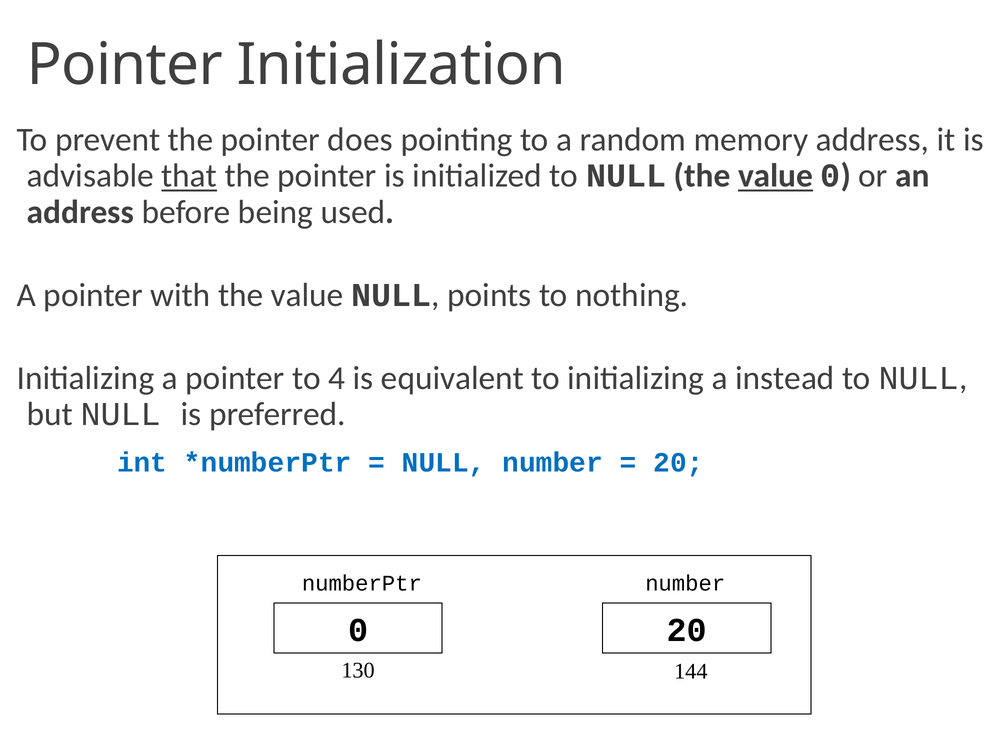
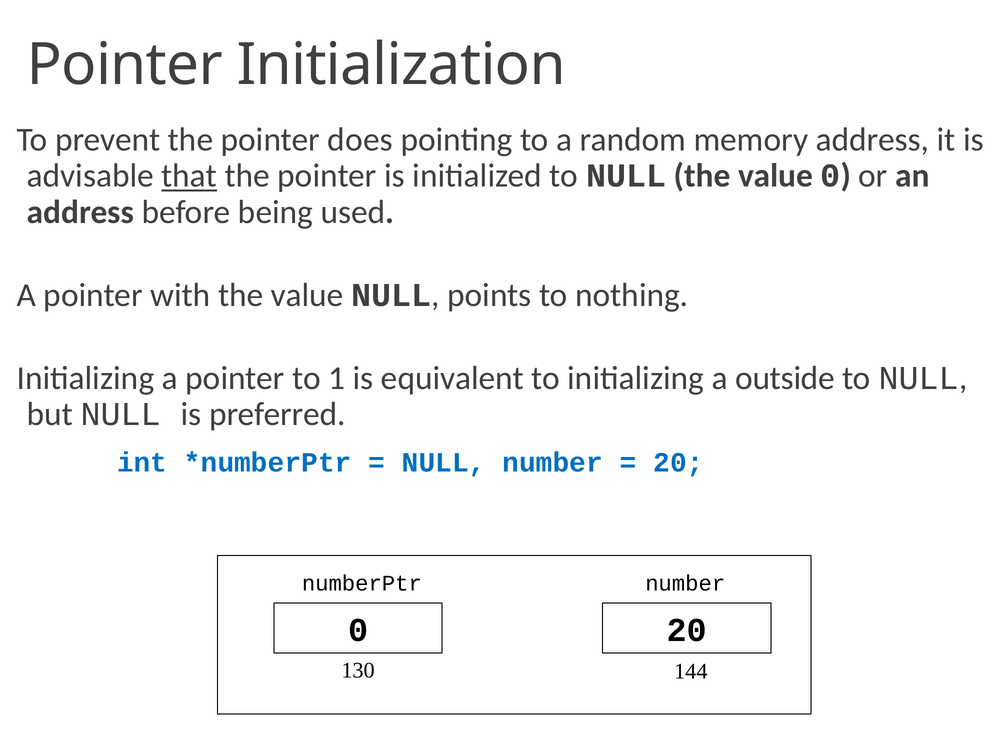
value underline: present -> none (776, 176)
4: 4 -> 1 (337, 378)
instead: instead -> outside (785, 378)
